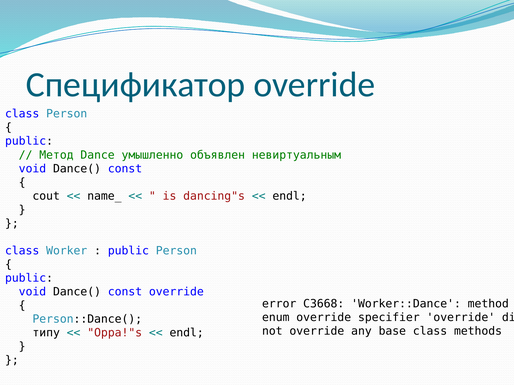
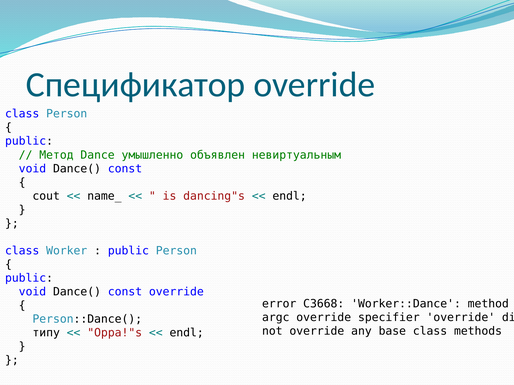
enum: enum -> argc (276, 318)
